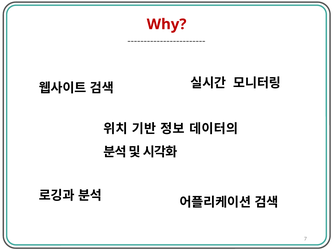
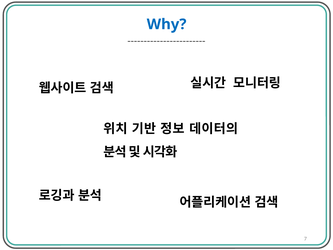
Why colour: red -> blue (167, 24)
